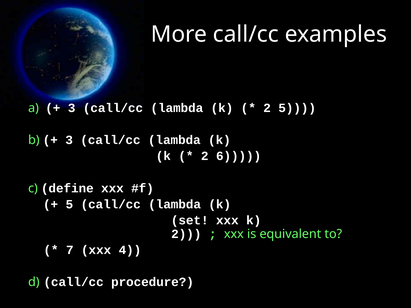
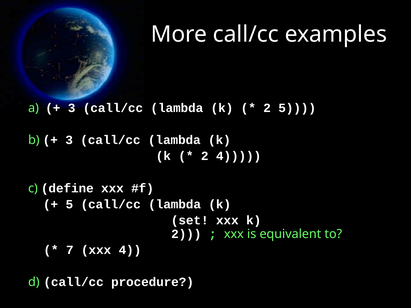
2 6: 6 -> 4 (239, 156)
